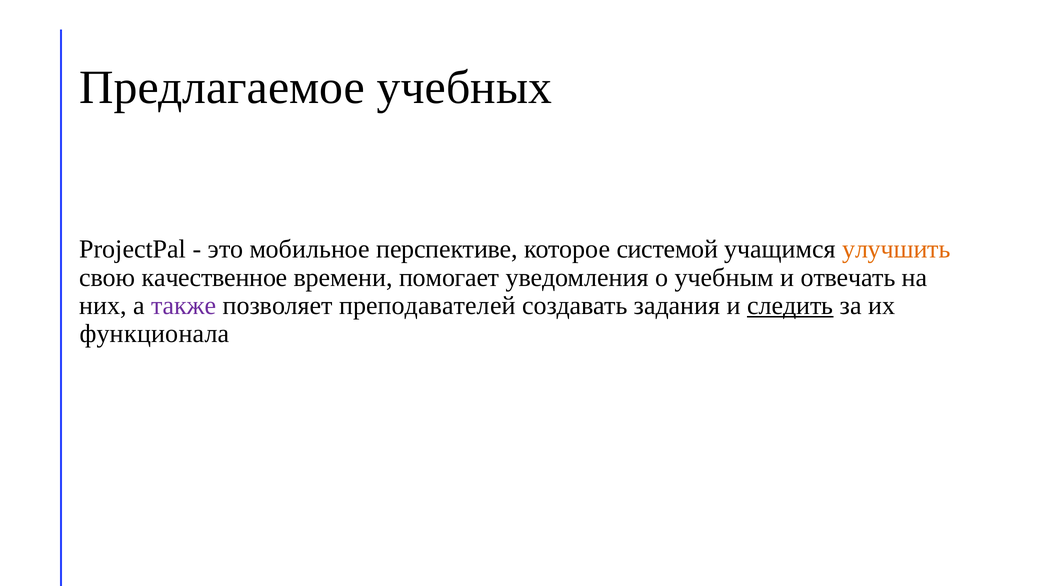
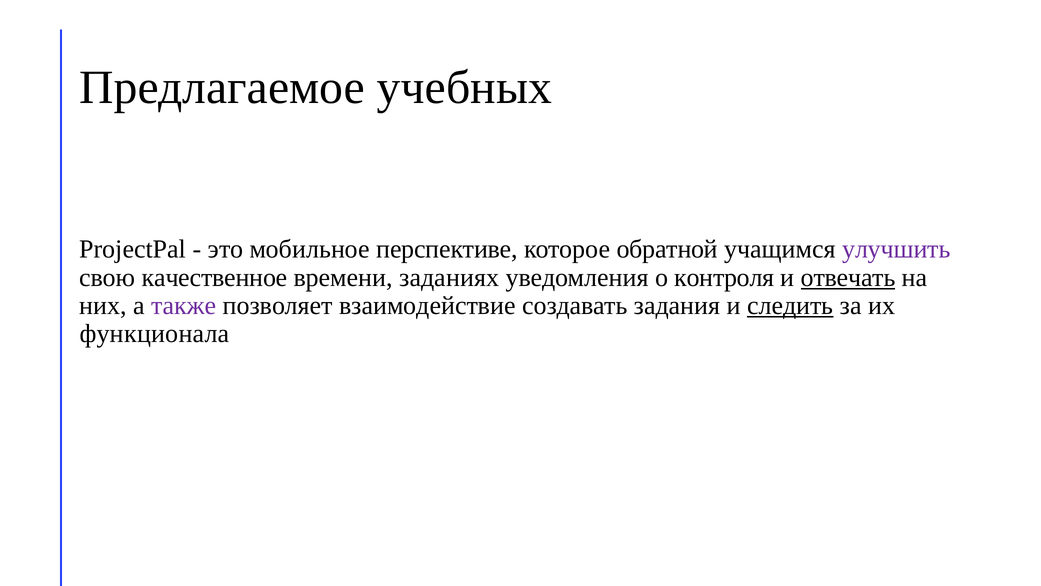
системой: системой -> обратной (667, 249)
улучшить colour: orange -> purple (896, 249)
помогает: помогает -> заданиях (449, 277)
учебным: учебным -> контроля (724, 277)
отвечать underline: none -> present (848, 277)
преподавателей: преподавателей -> взаимодействие (427, 305)
